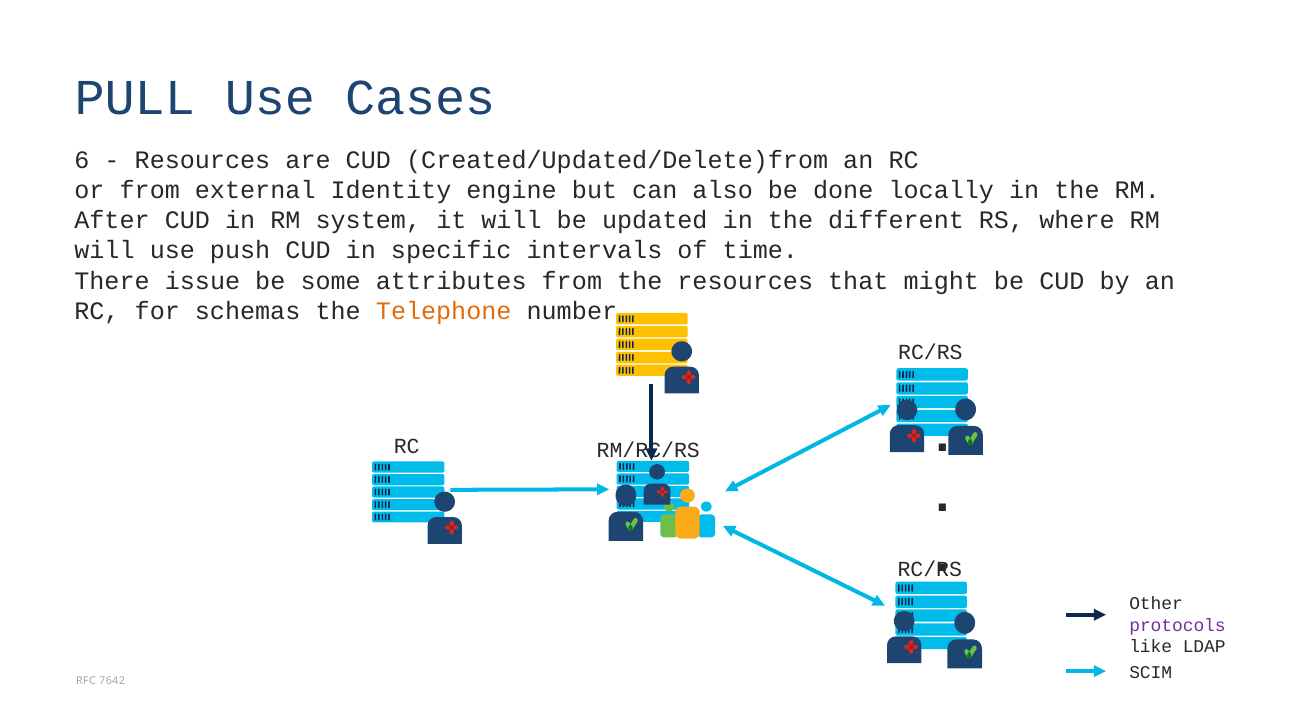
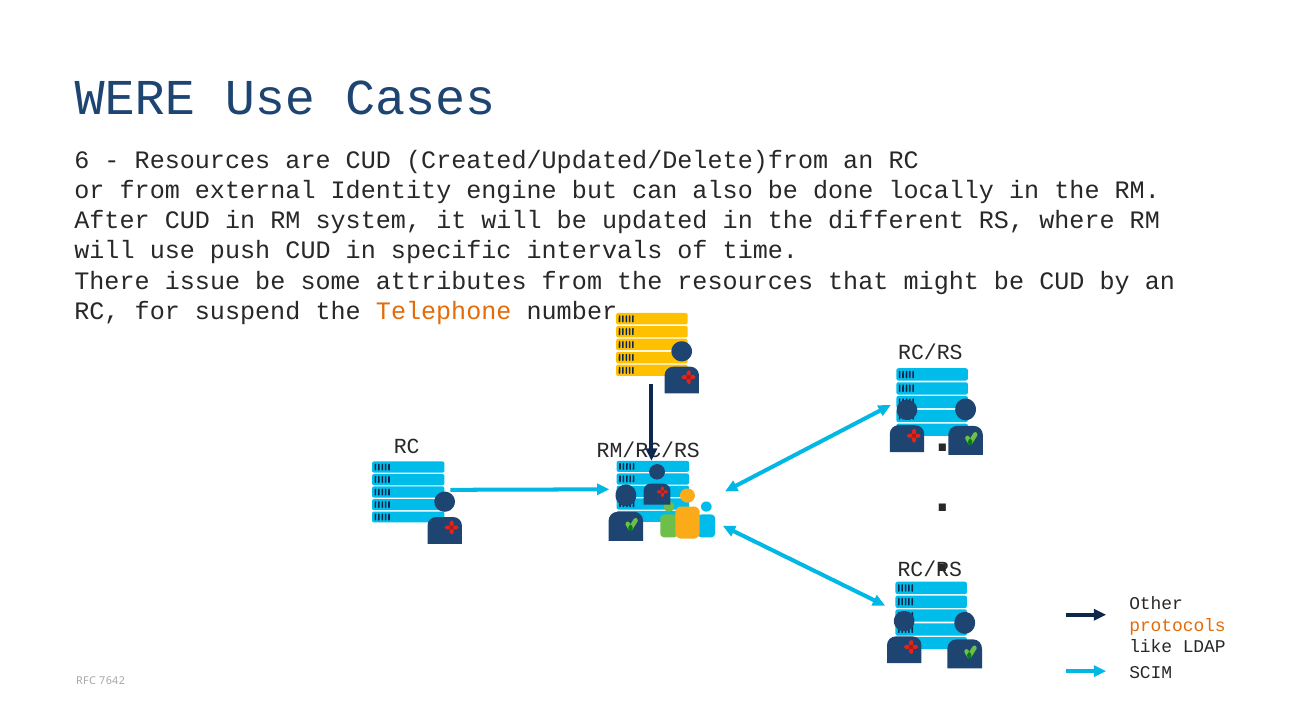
PULL: PULL -> WERE (135, 98)
schemas: schemas -> suspend (248, 311)
protocols colour: purple -> orange (1177, 625)
